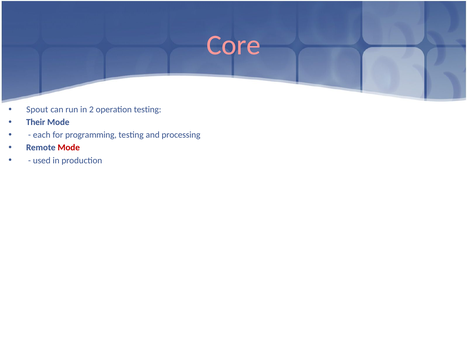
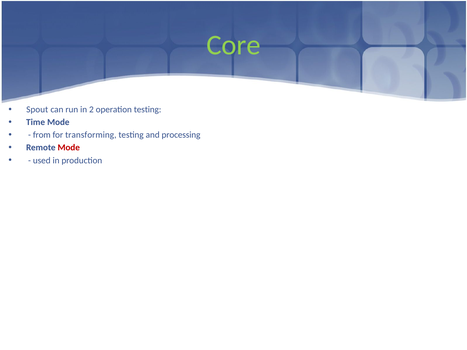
Core colour: pink -> light green (234, 45)
Their: Their -> Time (36, 122)
each: each -> from (42, 135)
programming: programming -> transforming (91, 135)
